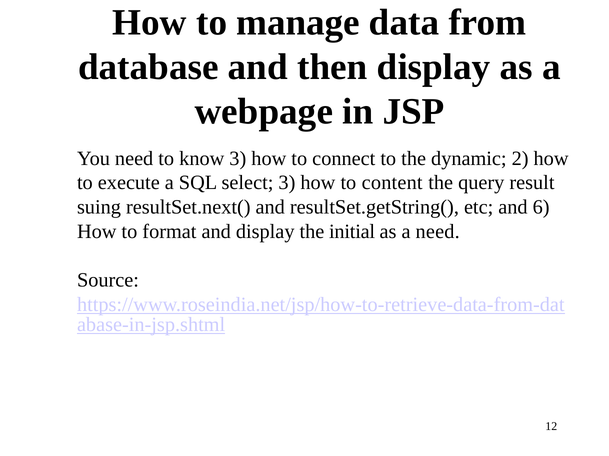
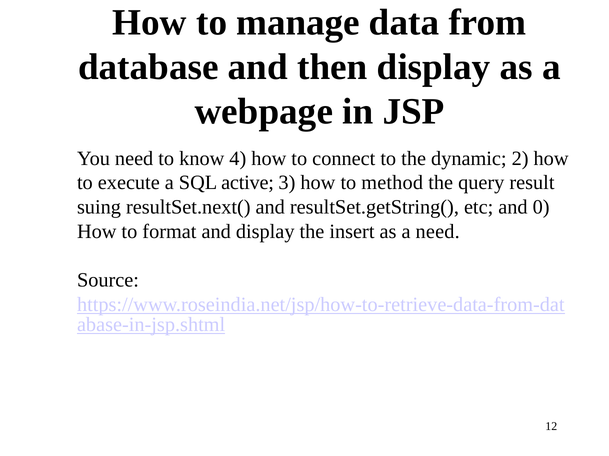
know 3: 3 -> 4 (238, 159)
select: select -> active (248, 183)
content: content -> method (392, 183)
6: 6 -> 0 (541, 207)
initial: initial -> insert (352, 232)
